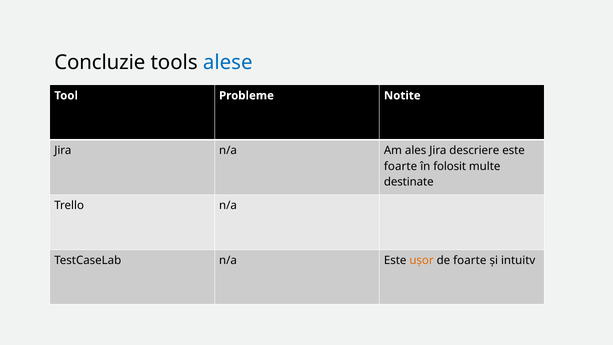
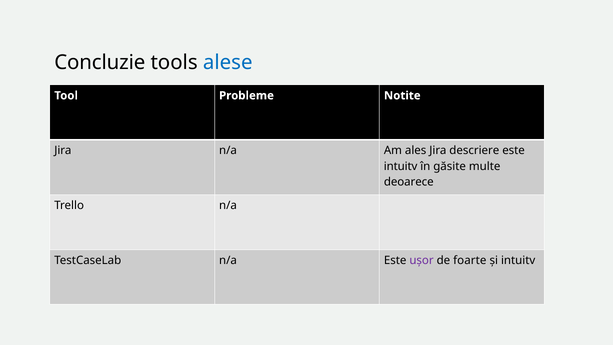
foarte: foarte -> intuitv (401, 166)
folosit: folosit -> găsite (450, 166)
destinate: destinate -> deoarece (409, 182)
ușor colour: orange -> purple (422, 260)
